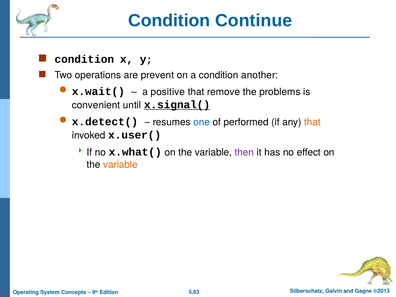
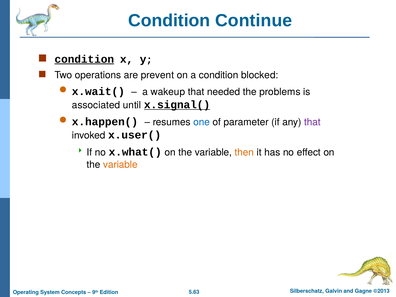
condition underline: none -> present (84, 59)
another: another -> blocked (260, 75)
positive: positive -> wakeup (168, 92)
remove: remove -> needed (224, 92)
convenient: convenient -> associated (96, 105)
x.detect(: x.detect( -> x.happen( (105, 122)
performed: performed -> parameter (246, 122)
that colour: orange -> purple (312, 122)
then colour: purple -> orange (244, 152)
